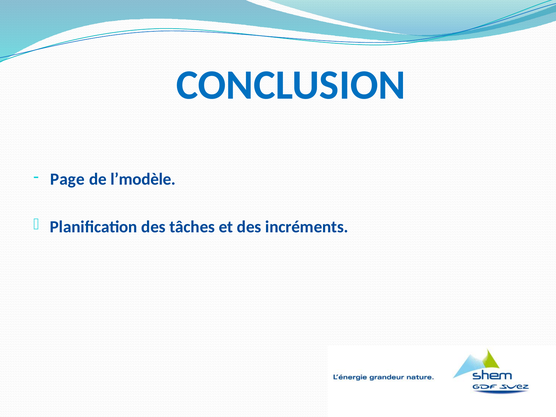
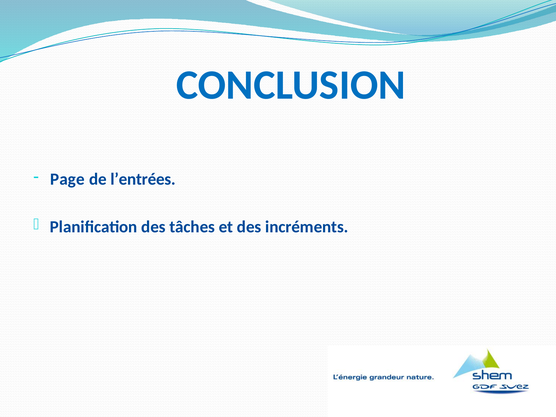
l’modèle: l’modèle -> l’entrées (143, 179)
